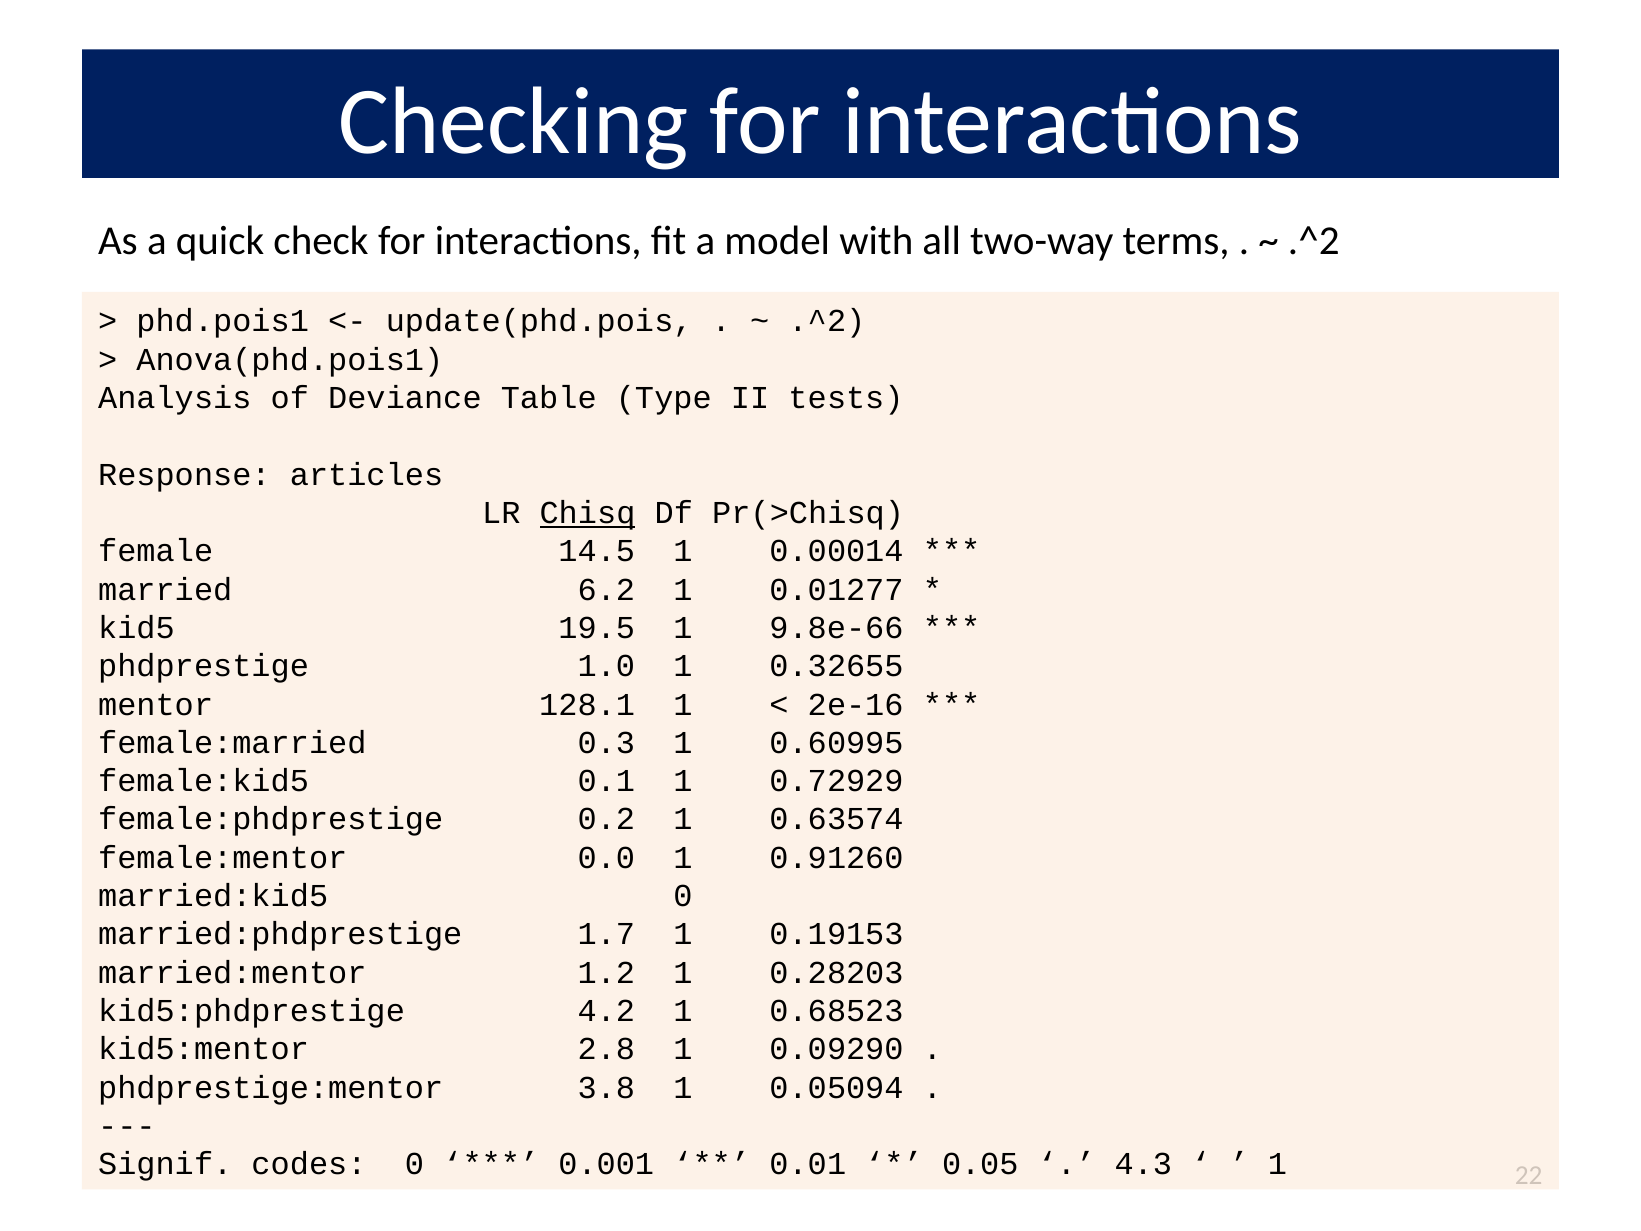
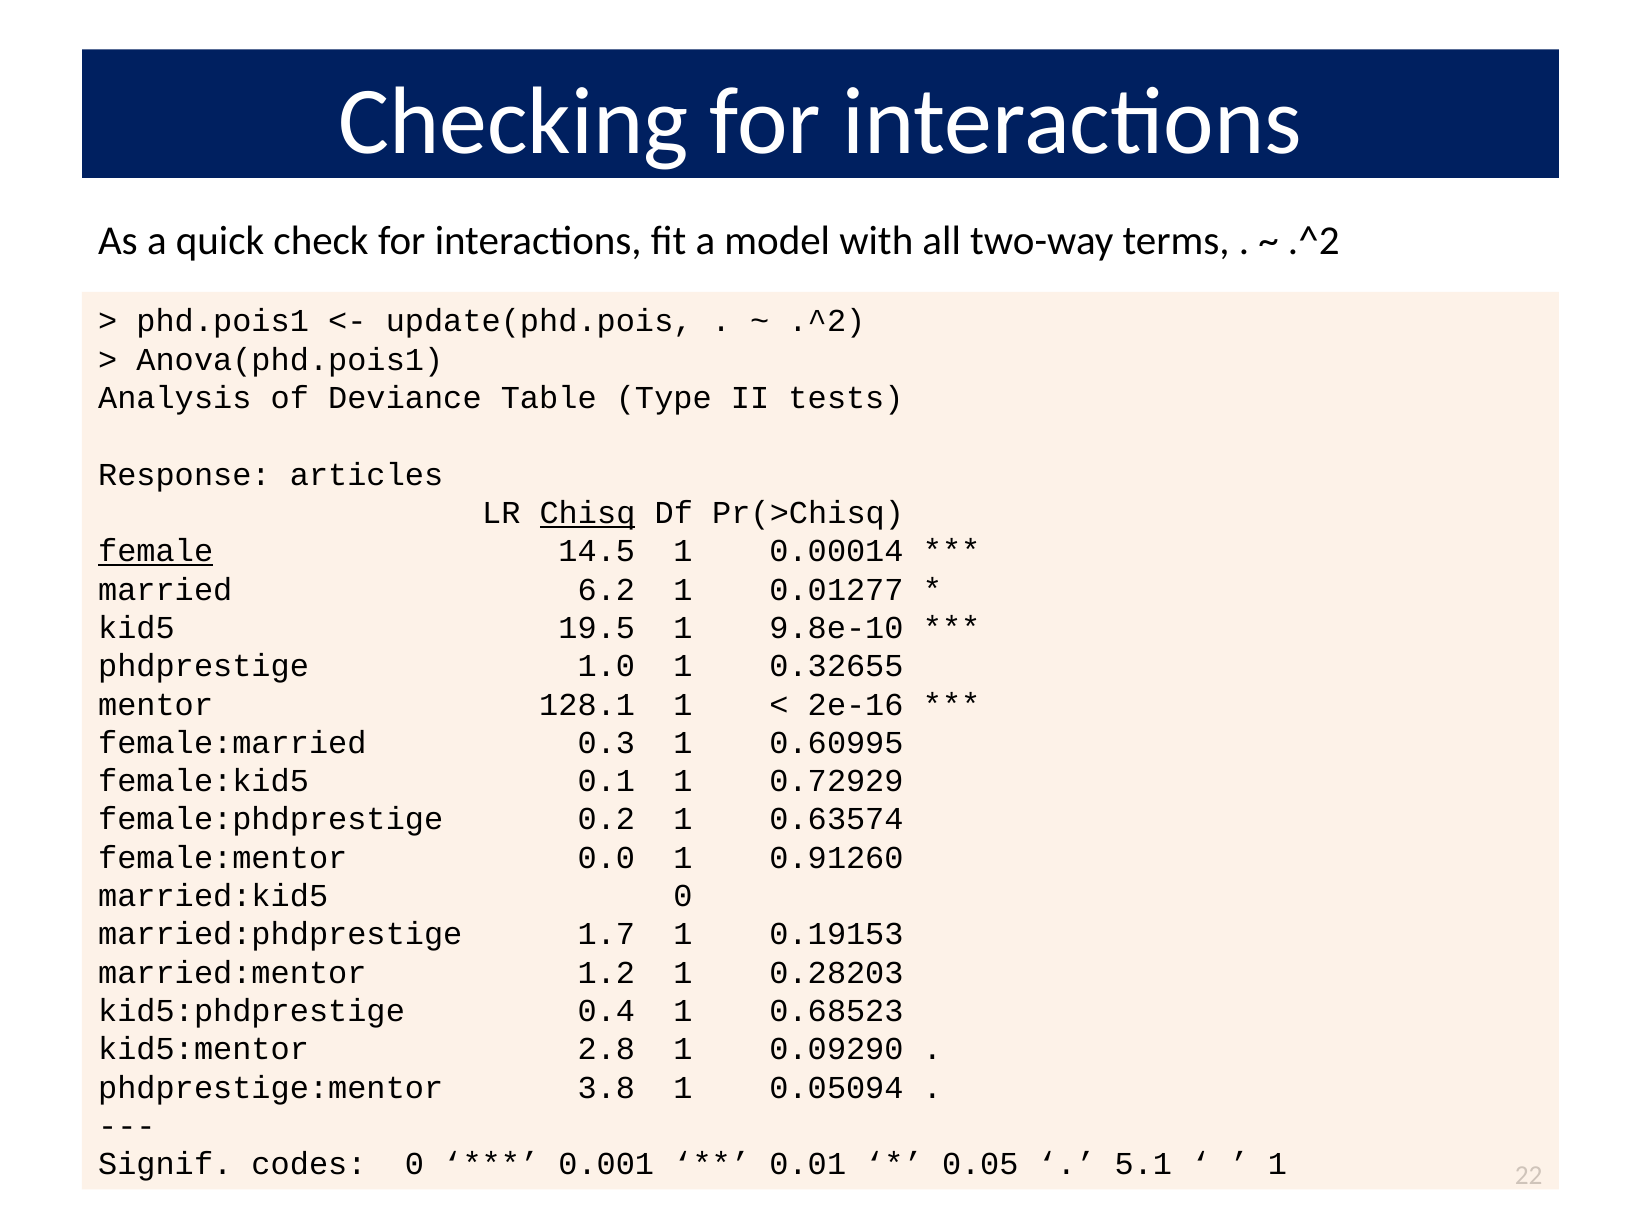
female underline: none -> present (156, 551)
9.8e-66: 9.8e-66 -> 9.8e-10 (836, 628)
4.2: 4.2 -> 0.4 (606, 1011)
4.3: 4.3 -> 5.1 (1143, 1164)
